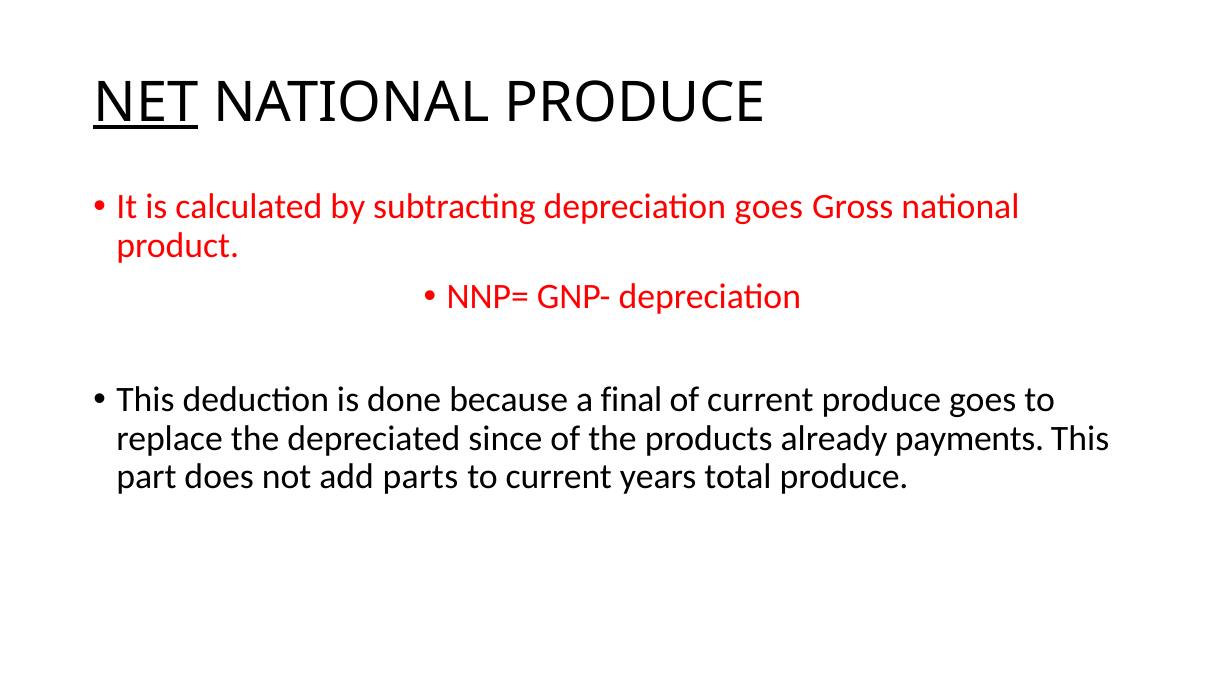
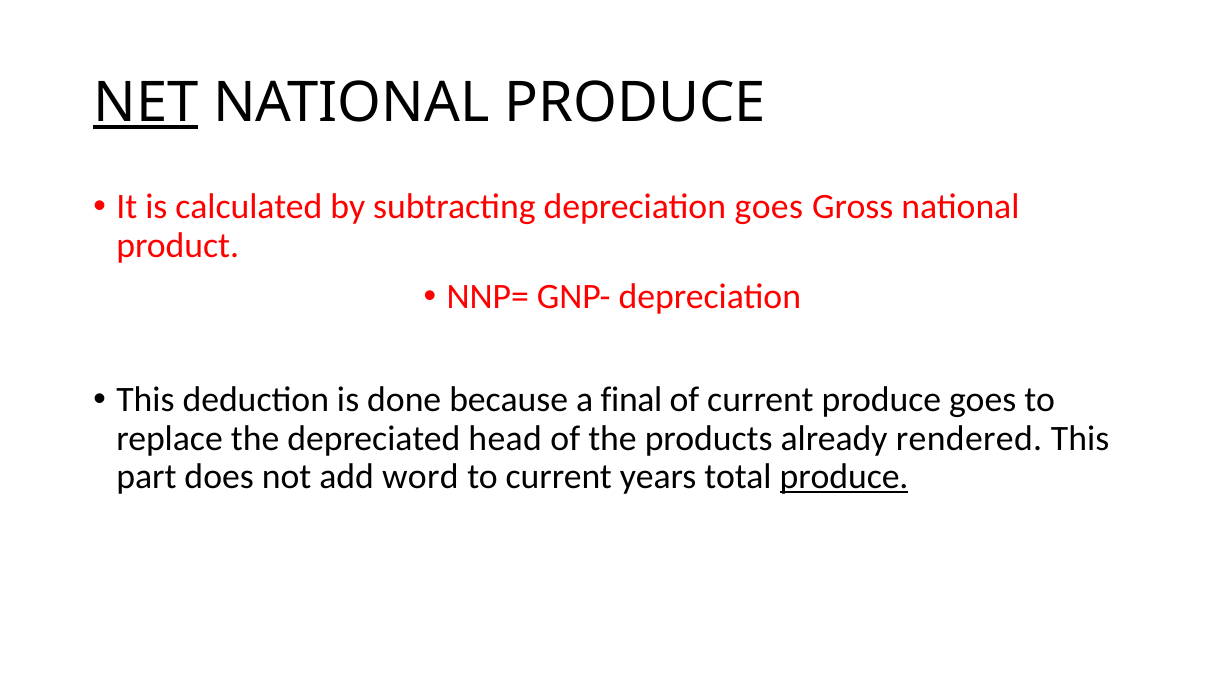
since: since -> head (505, 438)
payments: payments -> rendered (969, 438)
parts: parts -> word (420, 477)
produce underline: none -> present (844, 477)
